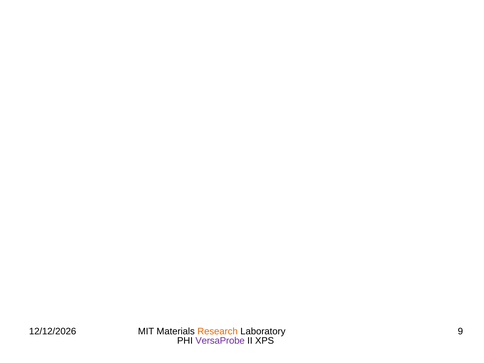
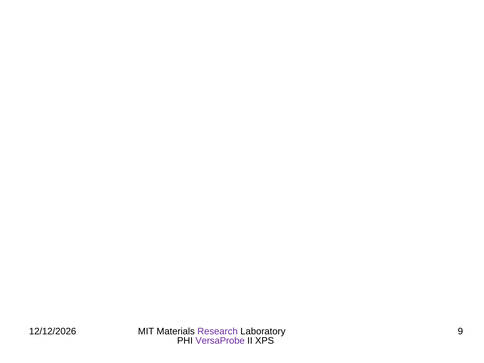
Research colour: orange -> purple (218, 331)
